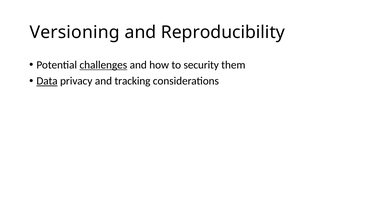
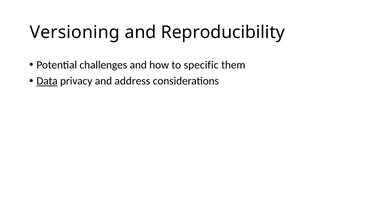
challenges underline: present -> none (103, 65)
security: security -> specific (201, 65)
tracking: tracking -> address (132, 81)
